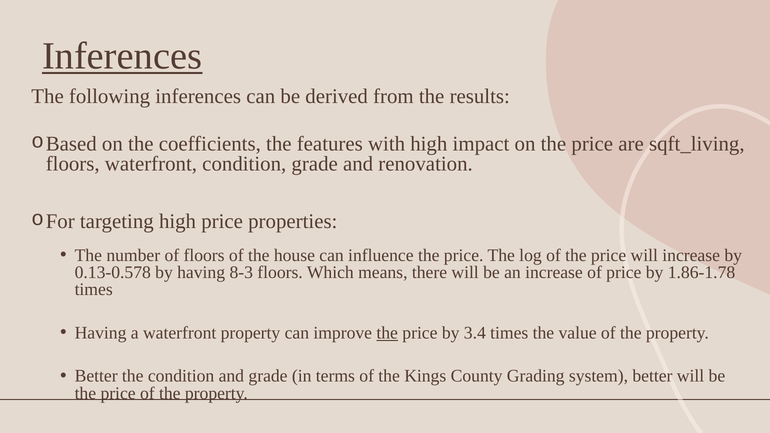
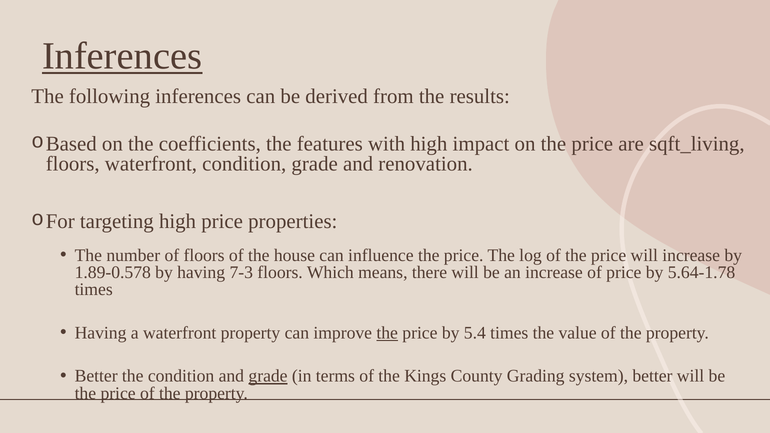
0.13-0.578: 0.13-0.578 -> 1.89-0.578 (113, 272)
8-3: 8-3 -> 7-3 (241, 272)
1.86-1.78: 1.86-1.78 -> 5.64-1.78 (702, 272)
3.4: 3.4 -> 5.4 (475, 333)
grade underline: none -> present (268, 376)
